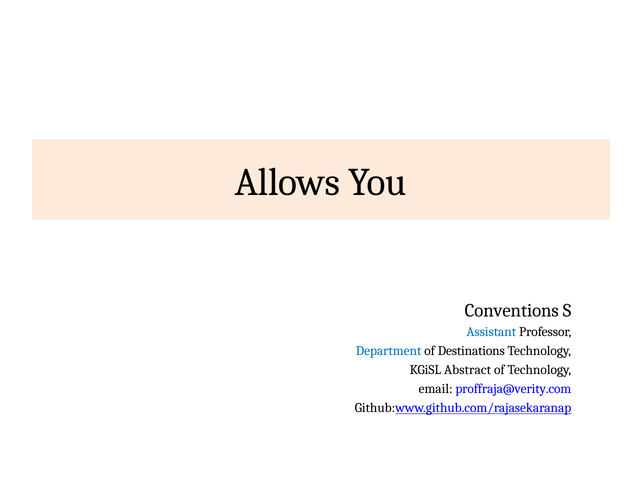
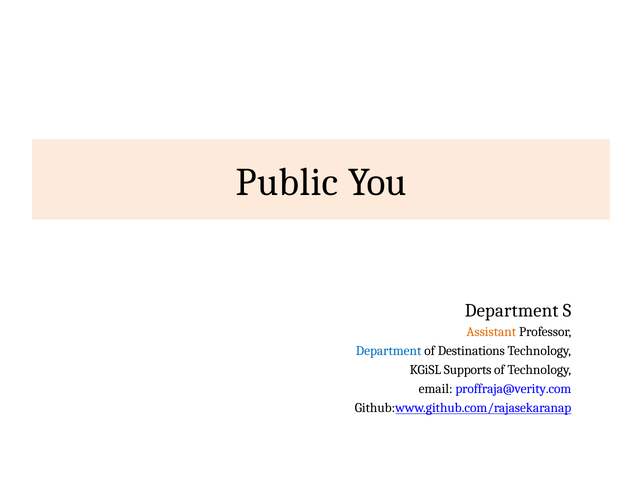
Allows: Allows -> Public (287, 182)
Conventions: Conventions -> Department (512, 310)
Assistant colour: blue -> orange (491, 332)
Abstract: Abstract -> Supports (468, 370)
